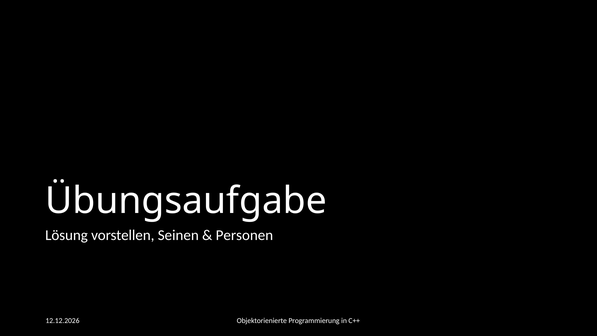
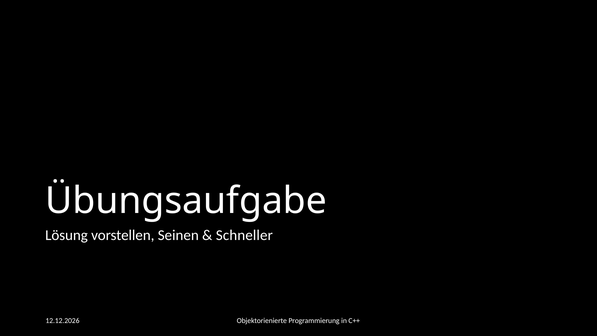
Personen: Personen -> Schneller (244, 235)
